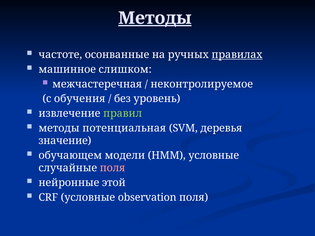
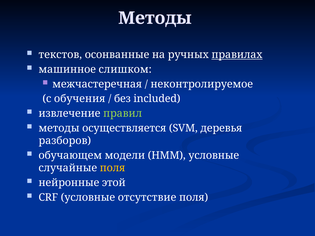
Методы underline: present -> none (155, 18)
частоте: частоте -> текстов (60, 55)
уровень: уровень -> included (157, 99)
потенциальная: потенциальная -> осуществляется (124, 128)
значение: значение -> разборов (65, 141)
поля colour: pink -> yellow (112, 168)
observation: observation -> отсутствие (147, 198)
